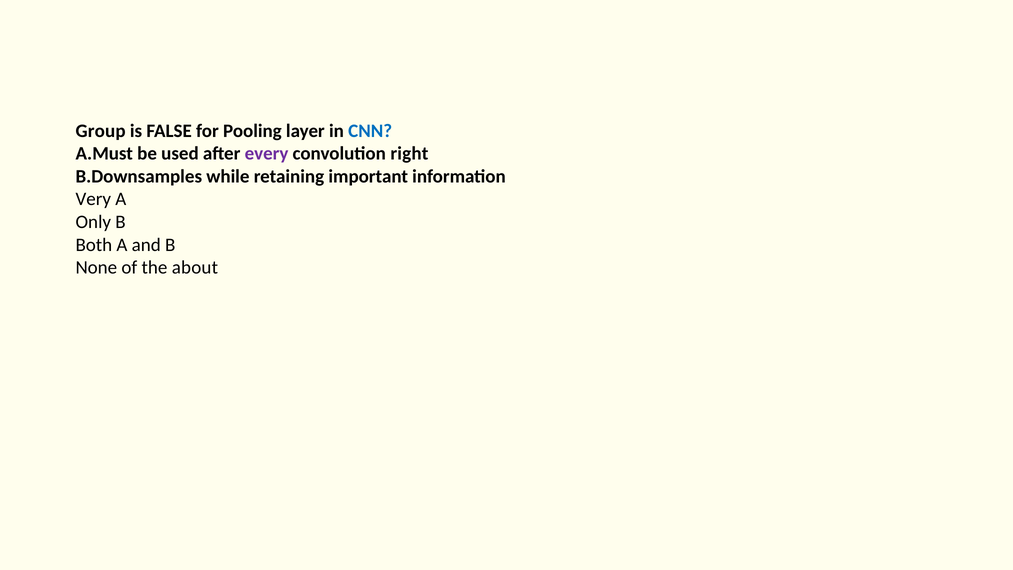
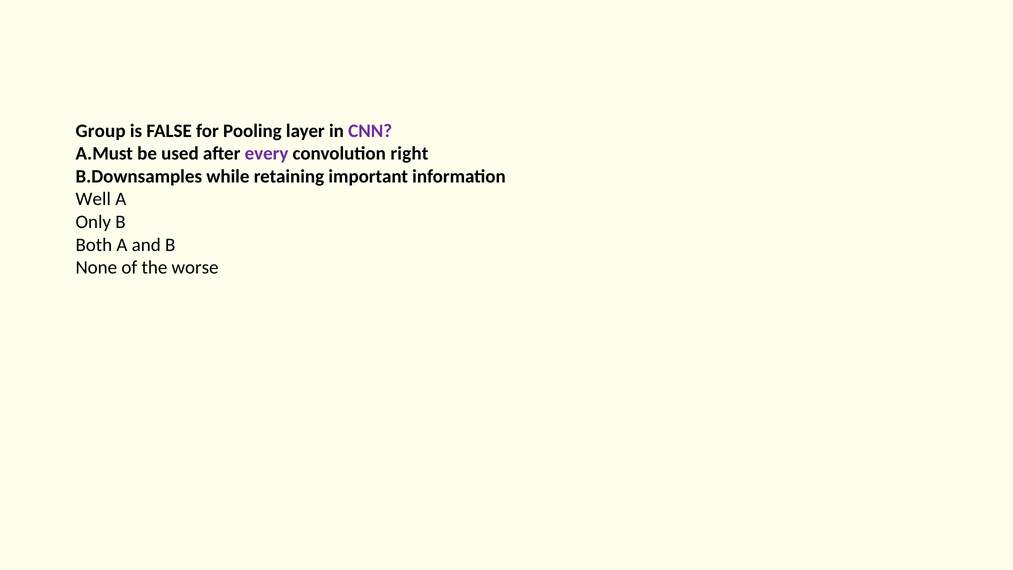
CNN colour: blue -> purple (370, 131)
Very: Very -> Well (93, 199)
about: about -> worse (195, 268)
